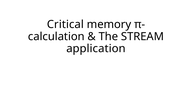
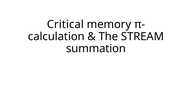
application: application -> summation (96, 49)
